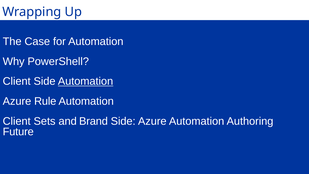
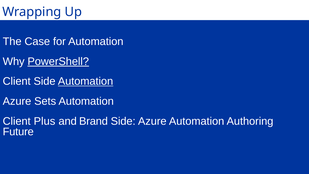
PowerShell underline: none -> present (58, 61)
Rule: Rule -> Sets (45, 101)
Sets: Sets -> Plus (45, 121)
